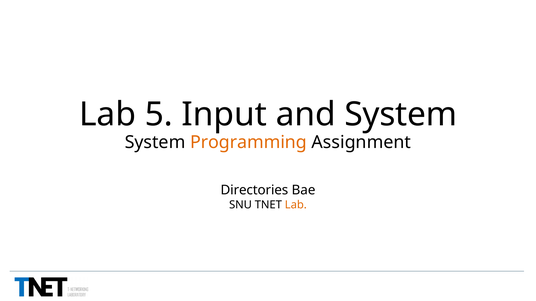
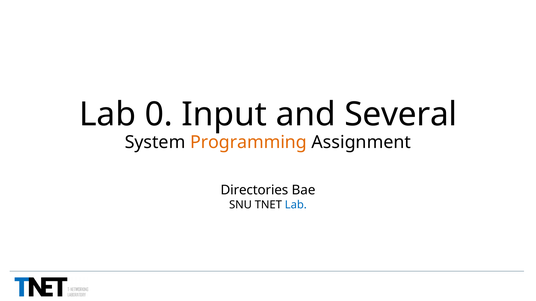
5: 5 -> 0 (159, 115)
and System: System -> Several (401, 115)
Lab colour: orange -> blue (296, 205)
